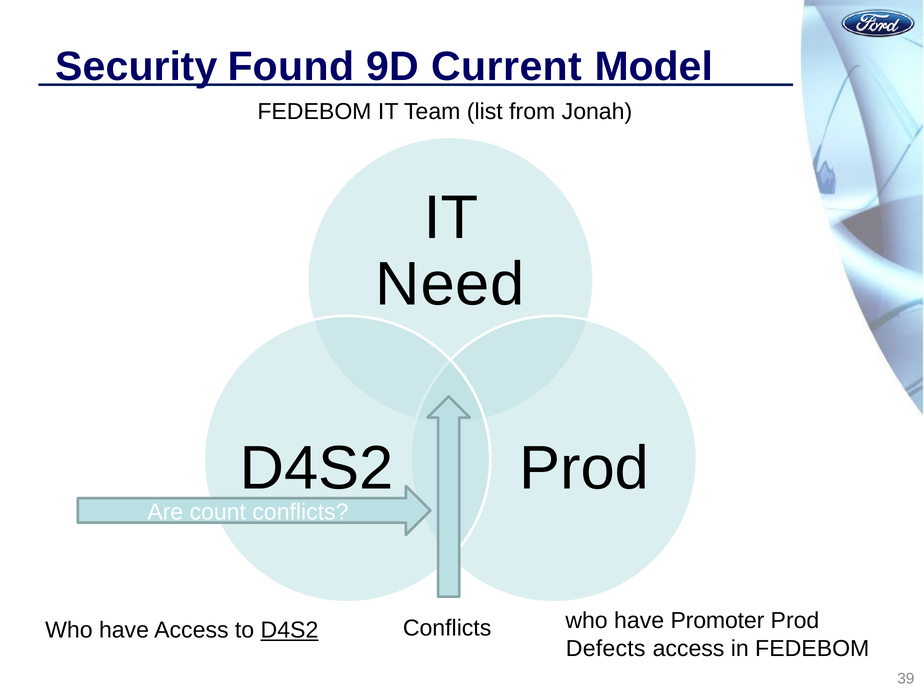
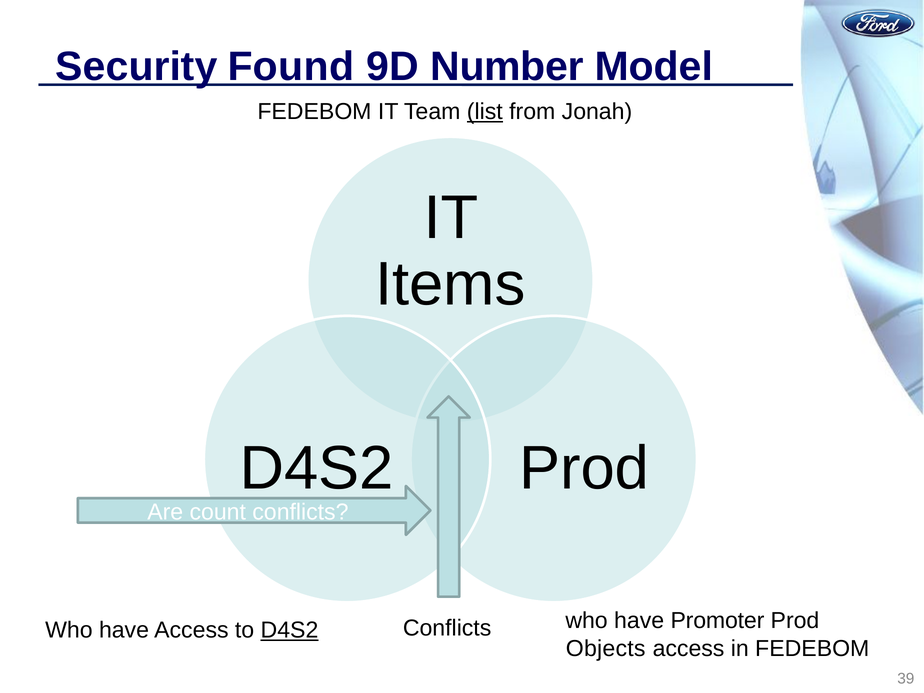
Current: Current -> Number (507, 67)
list underline: none -> present (485, 112)
Need: Need -> Items (450, 284)
Defects: Defects -> Objects (606, 648)
